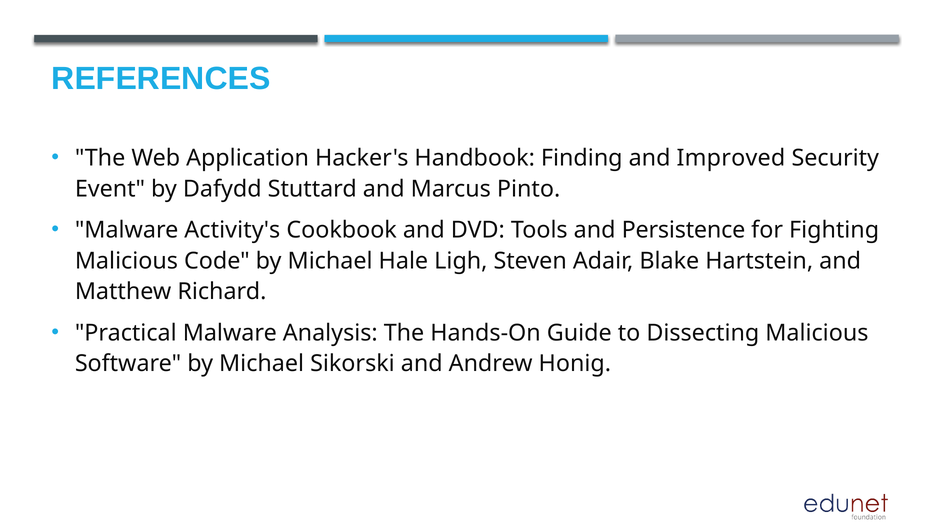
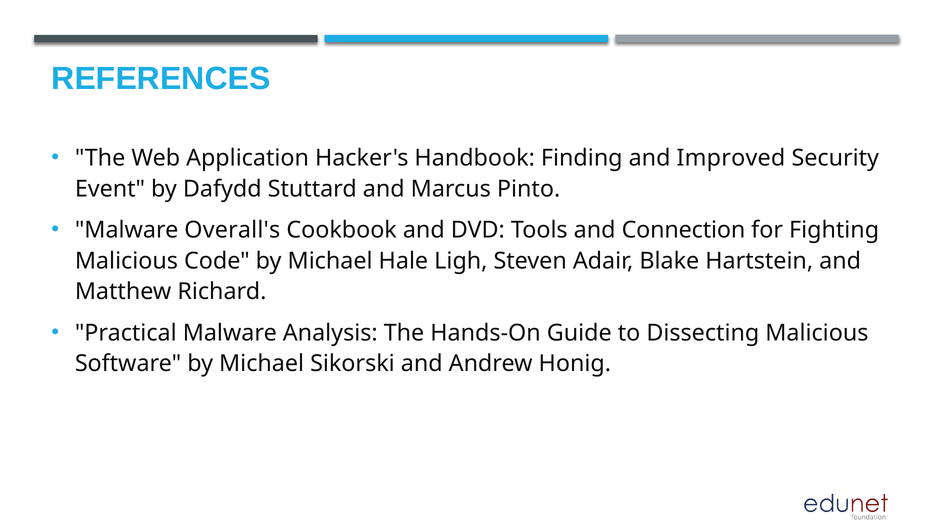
Activity's: Activity's -> Overall's (232, 230)
Persistence: Persistence -> Connection (683, 230)
